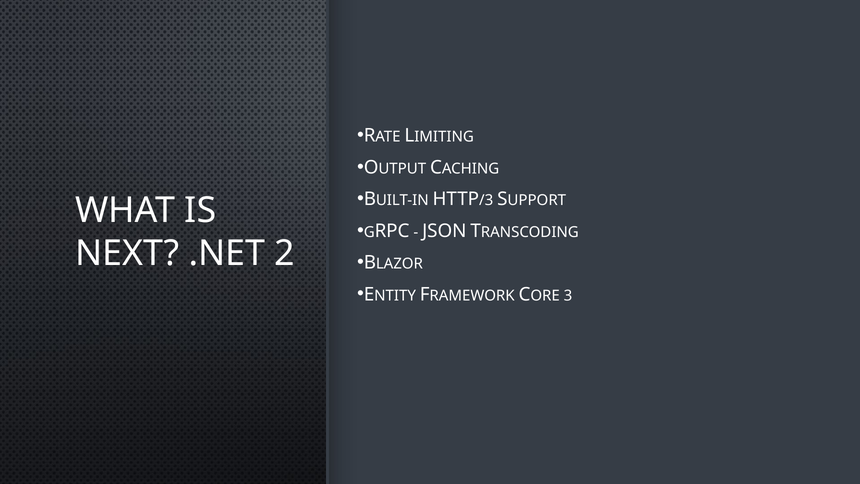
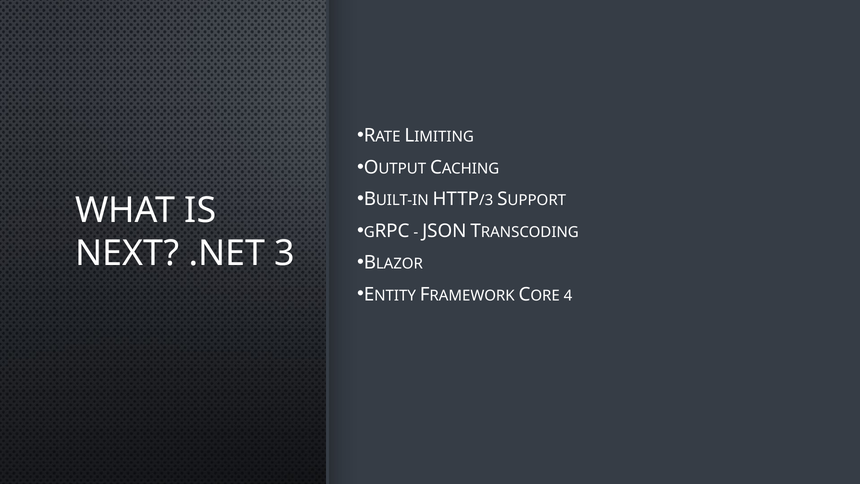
2: 2 -> 3 (285, 253)
3: 3 -> 4 (568, 295)
